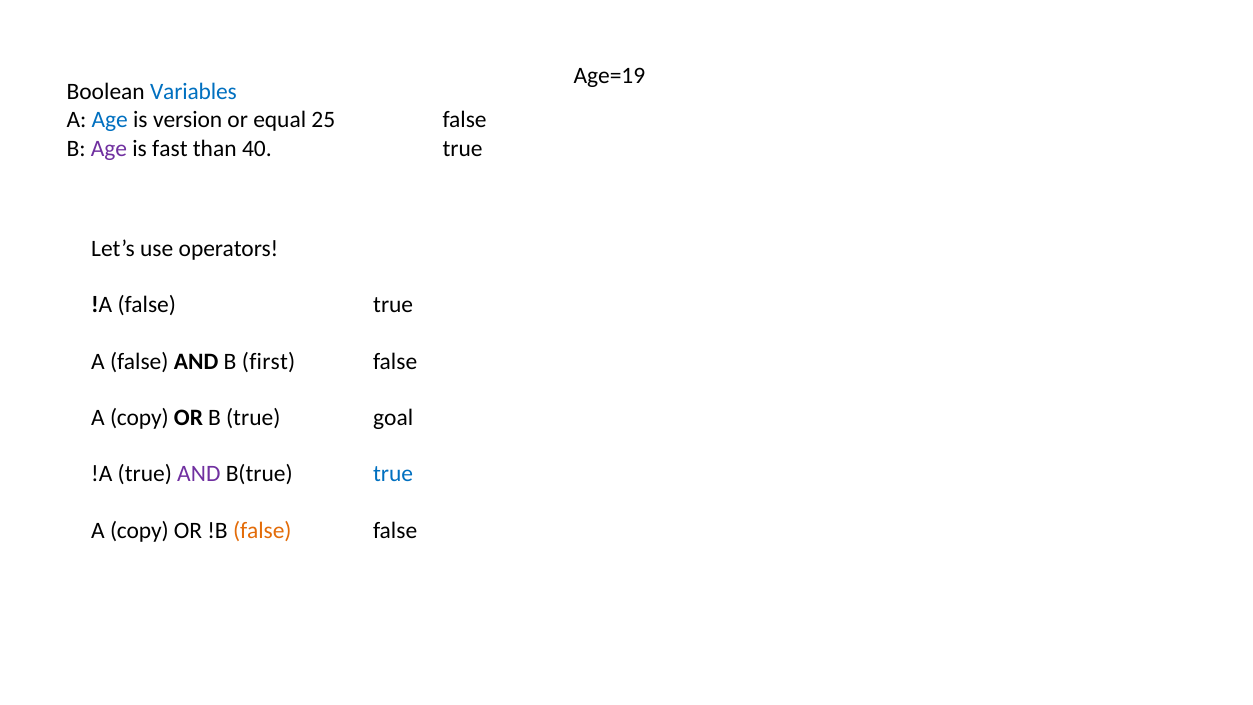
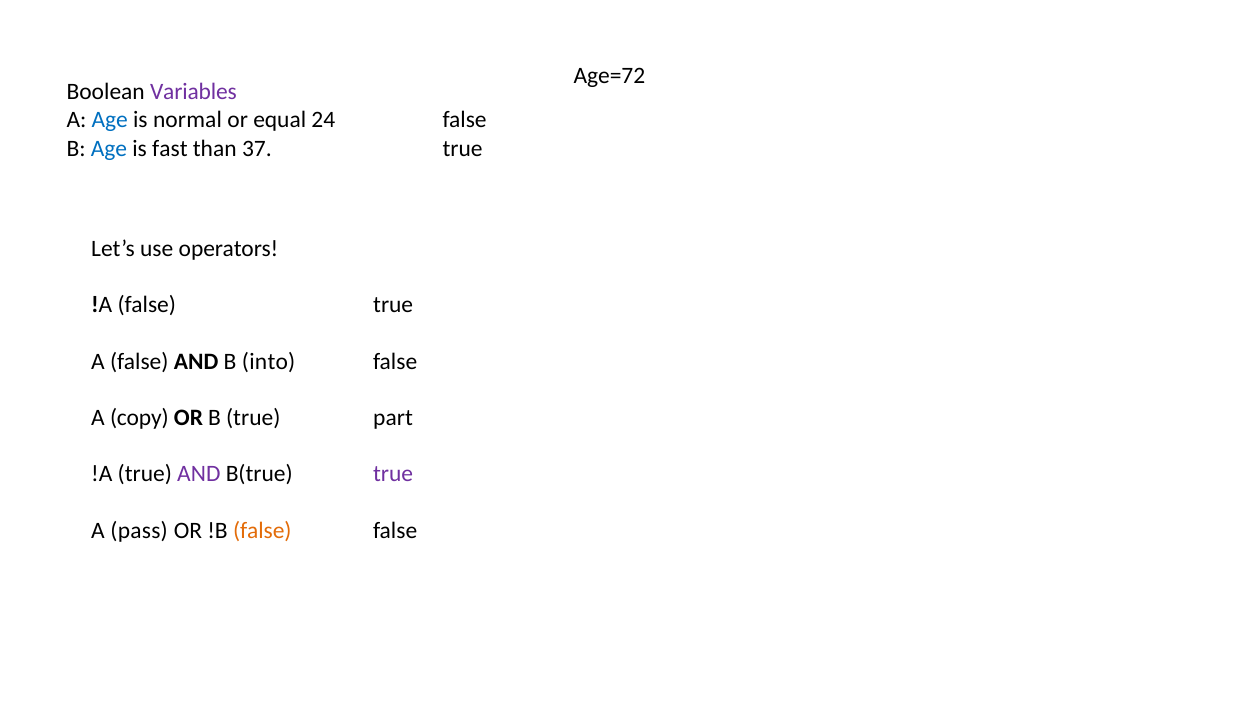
Age=19: Age=19 -> Age=72 (609, 76)
Variables colour: blue -> purple (193, 92)
version: version -> normal (187, 120)
25: 25 -> 24 (323, 120)
Age colour: purple -> blue (109, 148)
40: 40 -> 37 (257, 148)
first: first -> into (269, 361)
goal: goal -> part (393, 418)
true colour: blue -> purple (393, 474)
copy: copy -> pass (139, 530)
